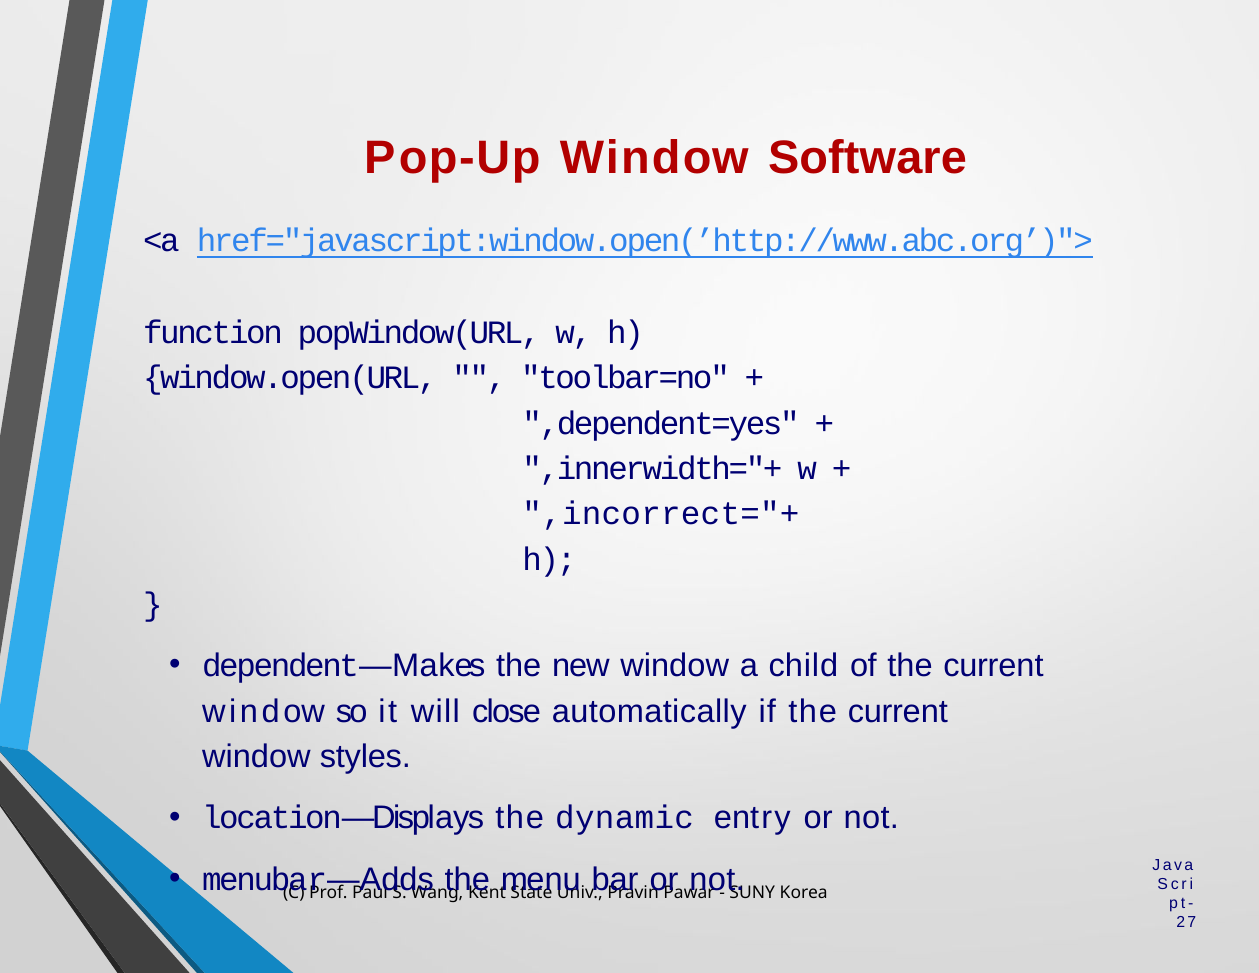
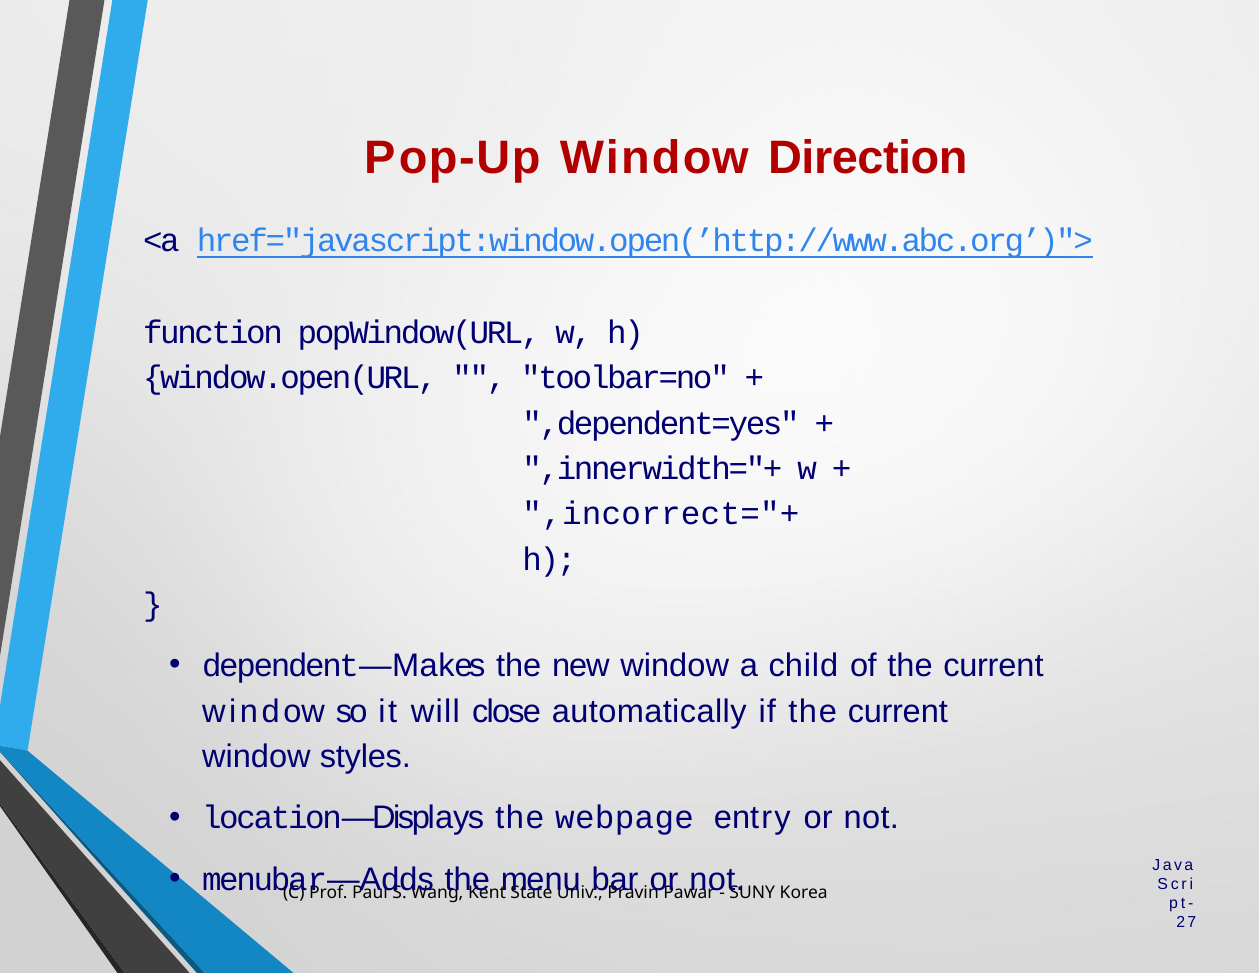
Software: Software -> Direction (868, 158)
dynamic: dynamic -> webpage (625, 818)
